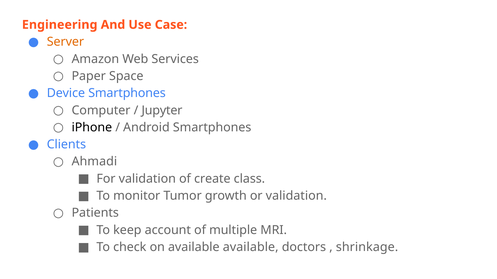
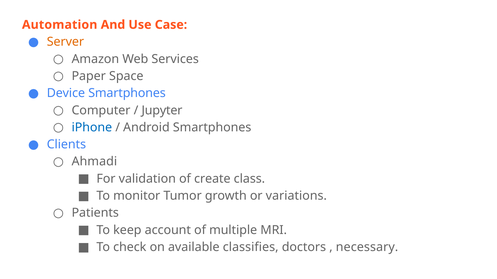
Engineering: Engineering -> Automation (60, 25)
iPhone colour: black -> blue (92, 128)
or validation: validation -> variations (296, 196)
available available: available -> classifies (251, 248)
shrinkage: shrinkage -> necessary (367, 248)
